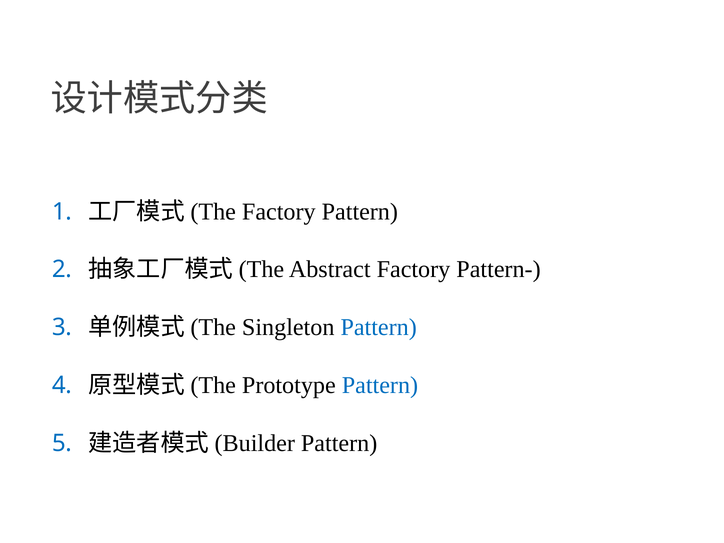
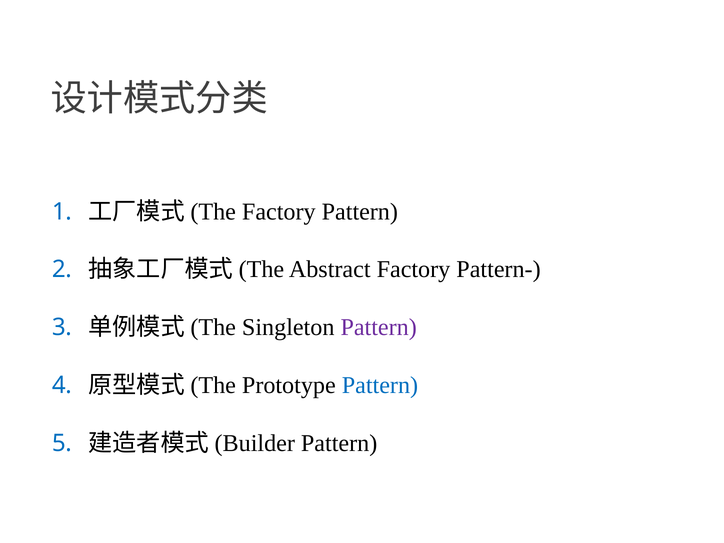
Pattern colour: blue -> purple (379, 327)
